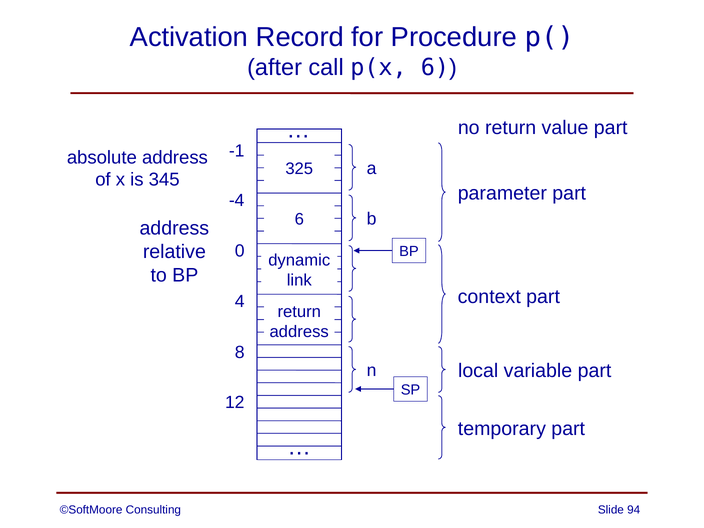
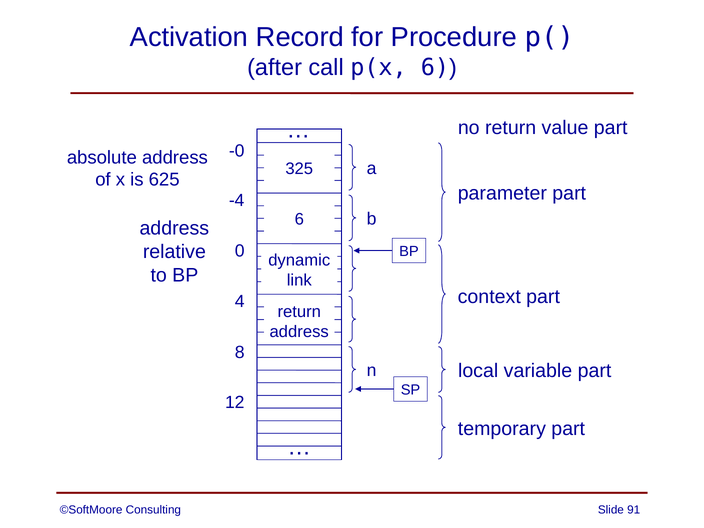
-1: -1 -> -0 (237, 151)
345: 345 -> 625 (164, 180)
94: 94 -> 91 (634, 510)
